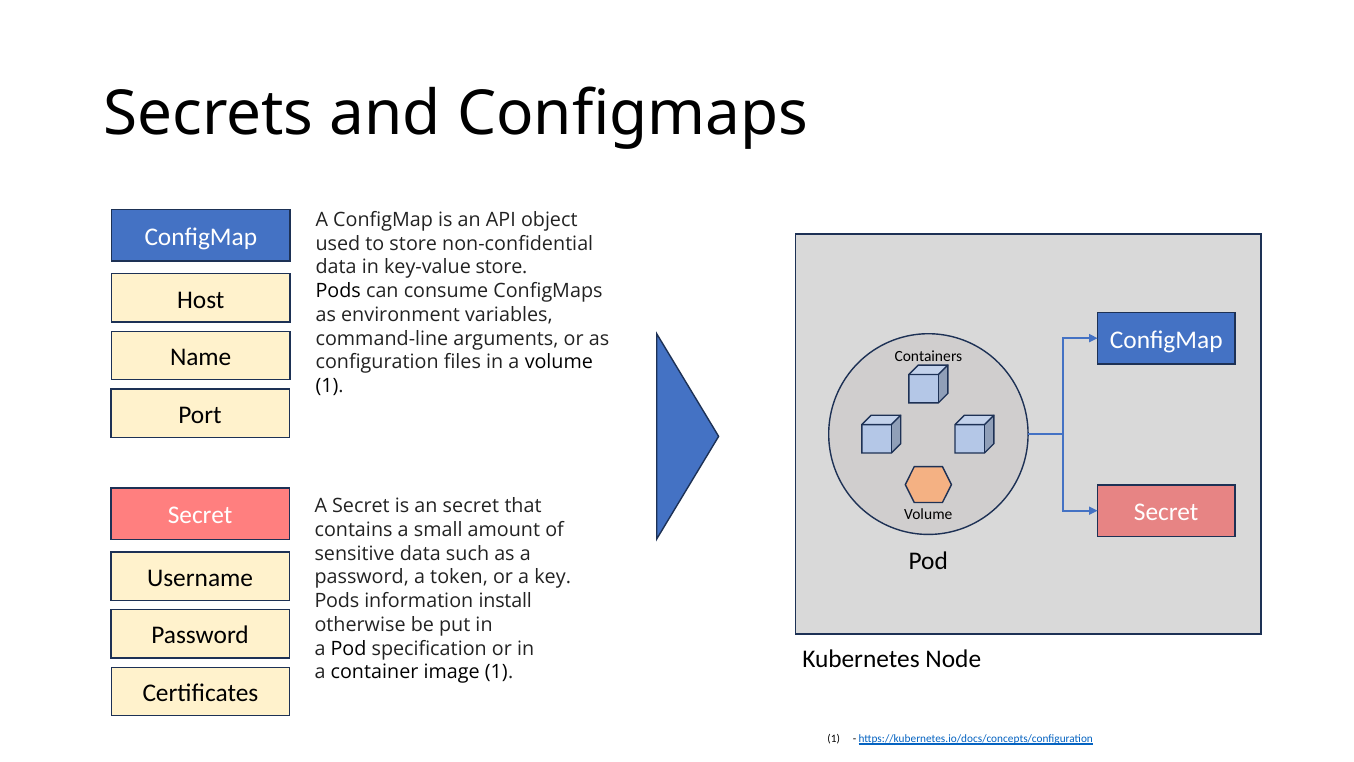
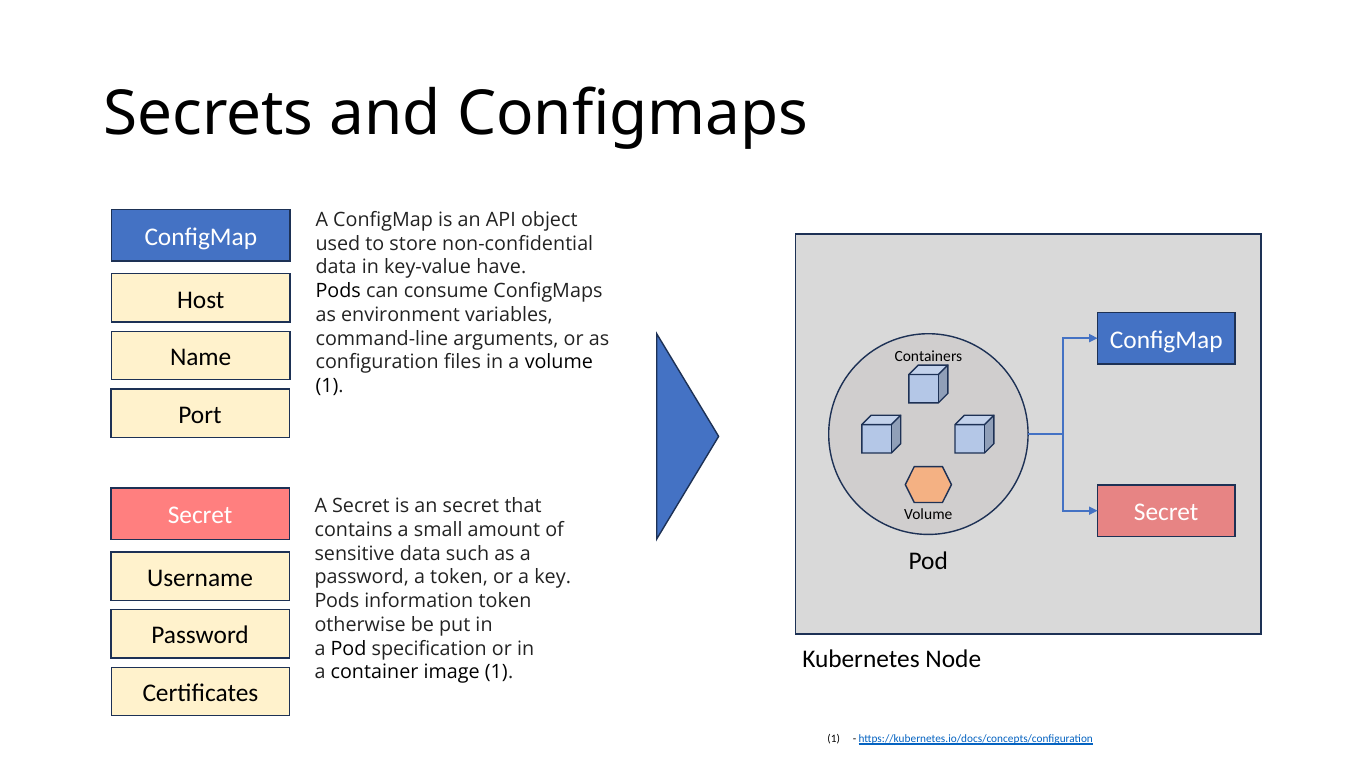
key-value store: store -> have (501, 267)
information install: install -> token (505, 601)
